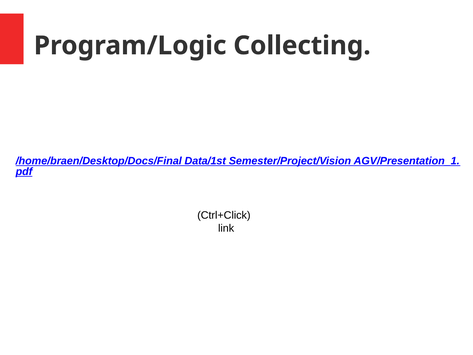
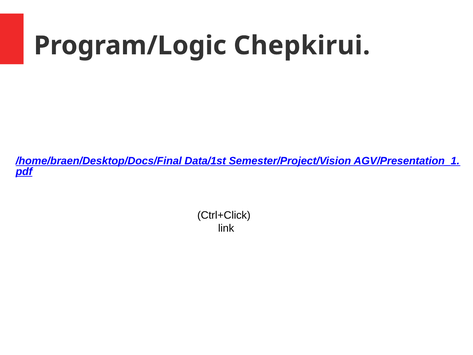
Collecting: Collecting -> Chepkirui (302, 46)
